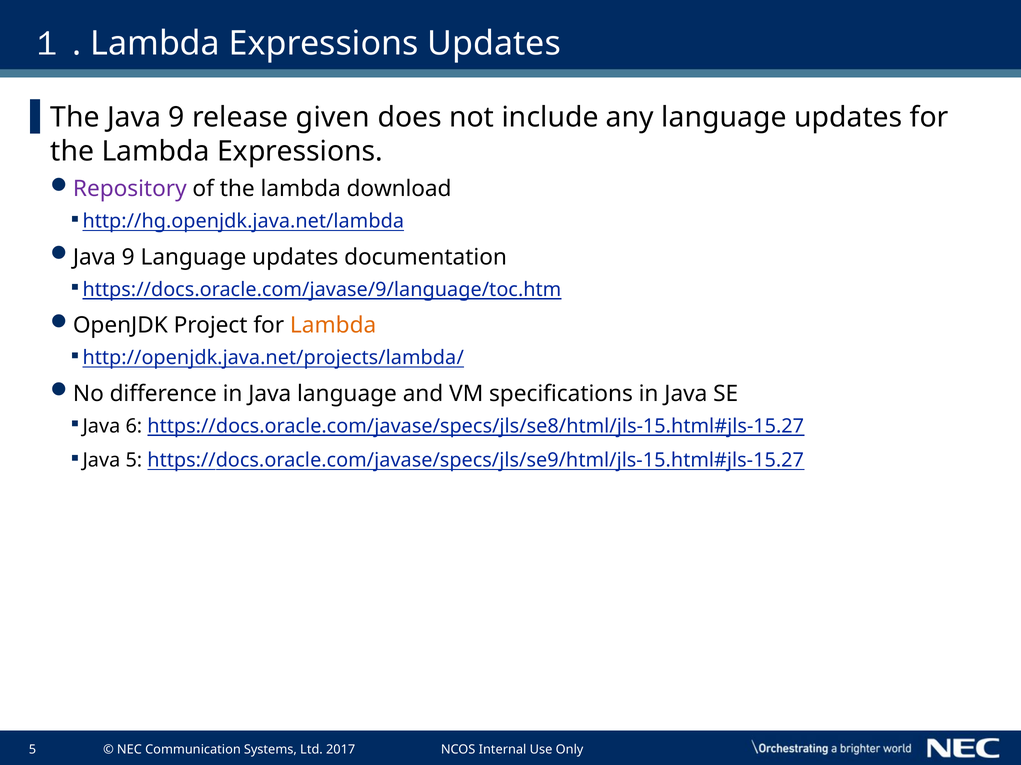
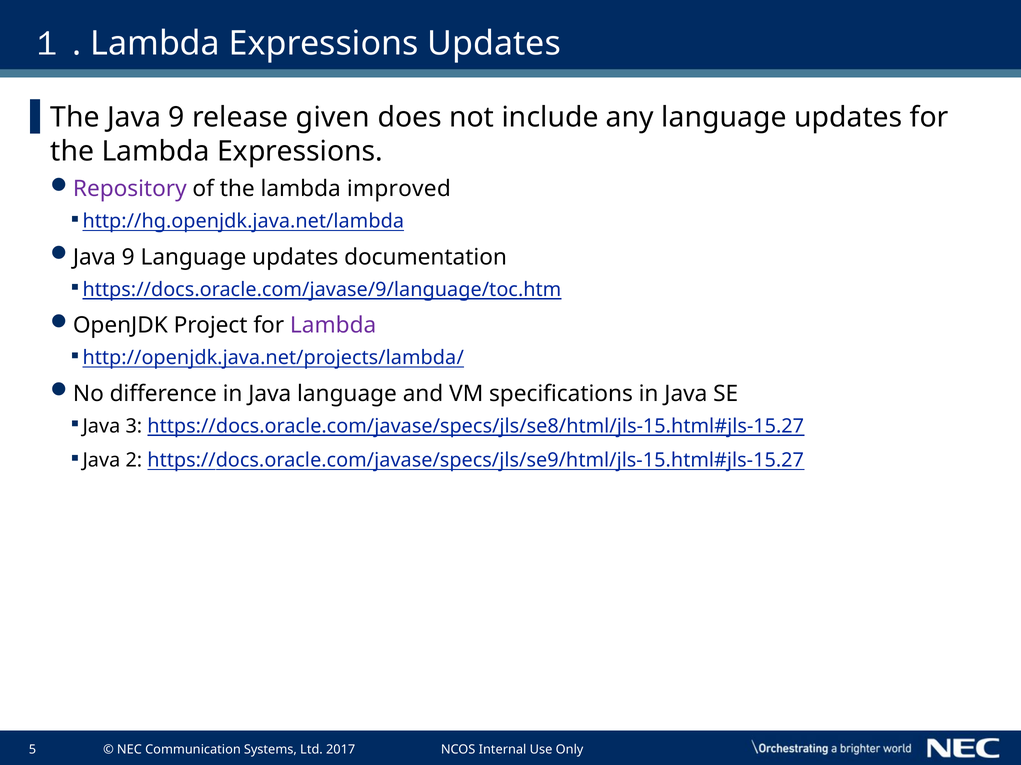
download: download -> improved (399, 189)
Lambda colour: orange -> purple (333, 326)
6: 6 -> 3 (134, 426)
Java 5: 5 -> 2 (134, 461)
